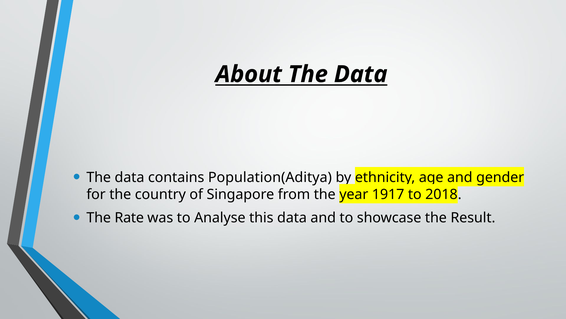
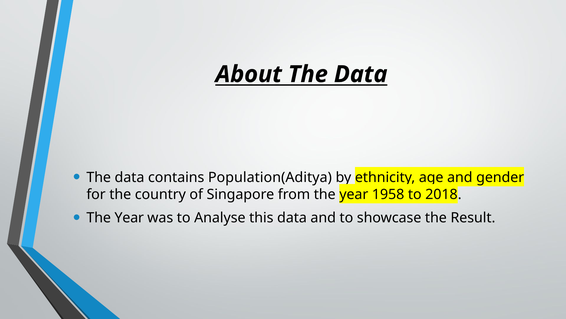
1917: 1917 -> 1958 (388, 194)
Rate: Rate -> Year (129, 217)
